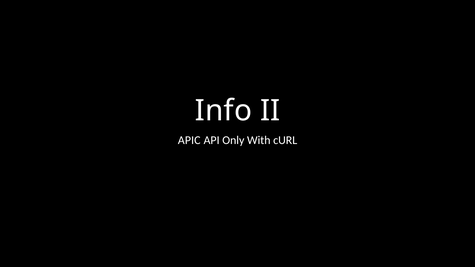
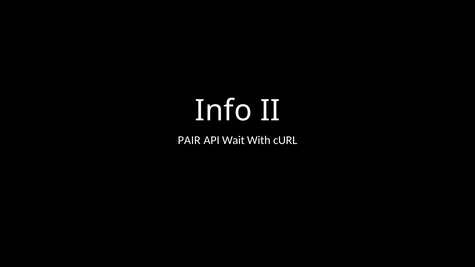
APIC: APIC -> PAIR (189, 140)
Only: Only -> Wait (233, 140)
